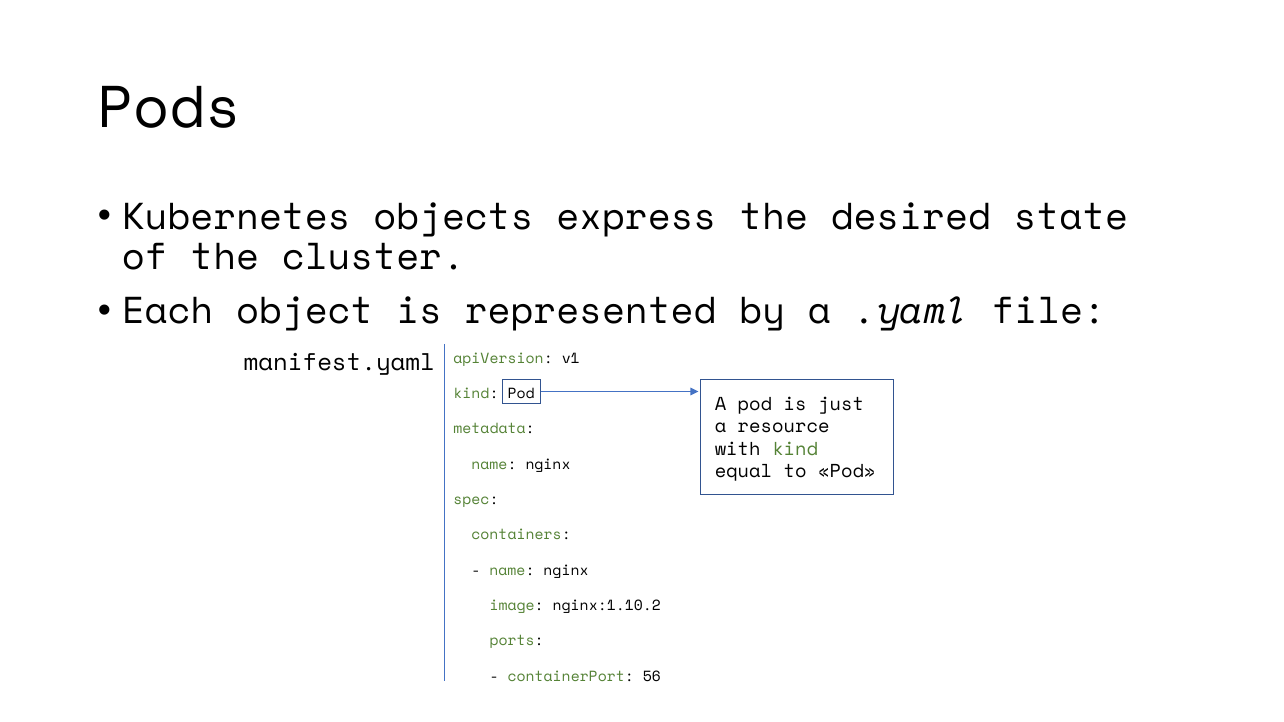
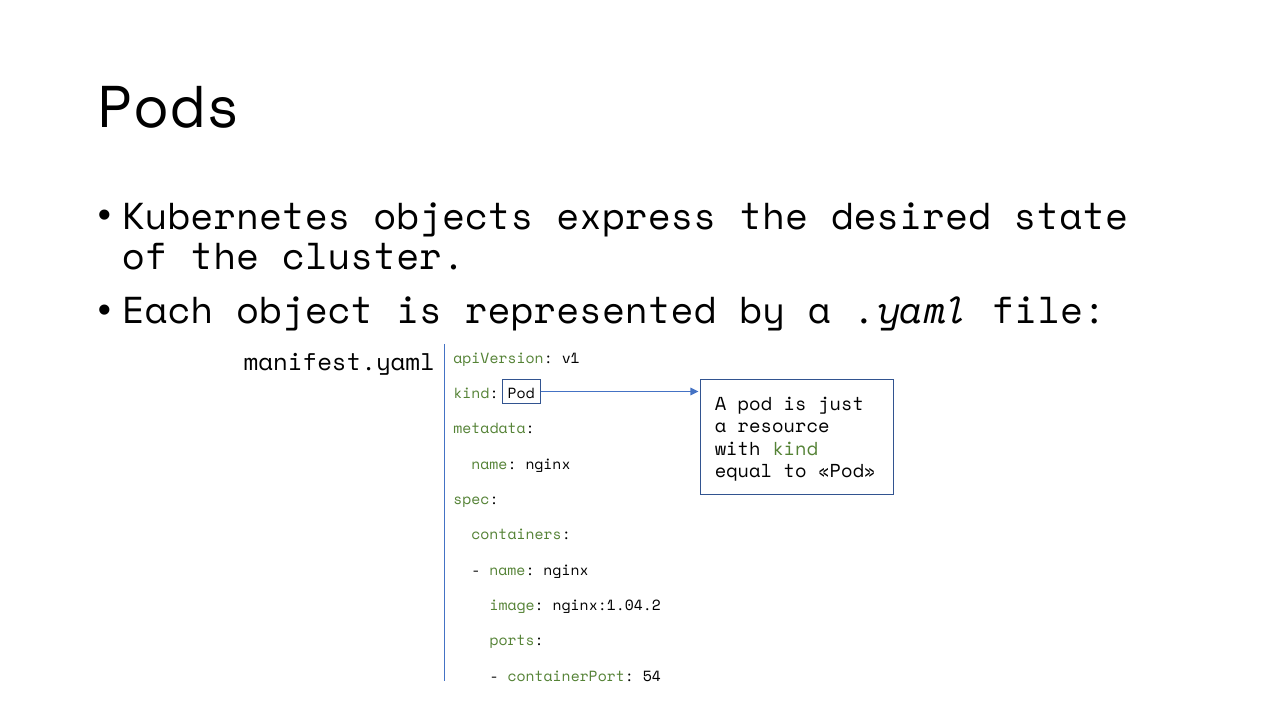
nginx:1.10.2: nginx:1.10.2 -> nginx:1.04.2 (607, 606)
56: 56 -> 54 (652, 676)
